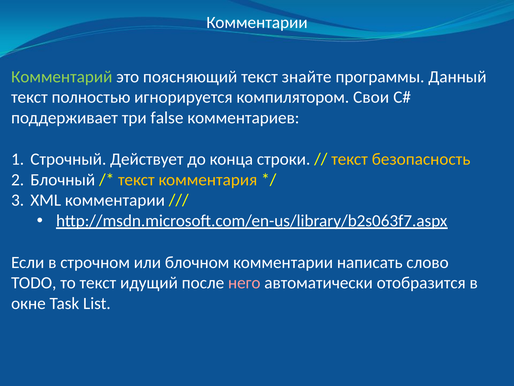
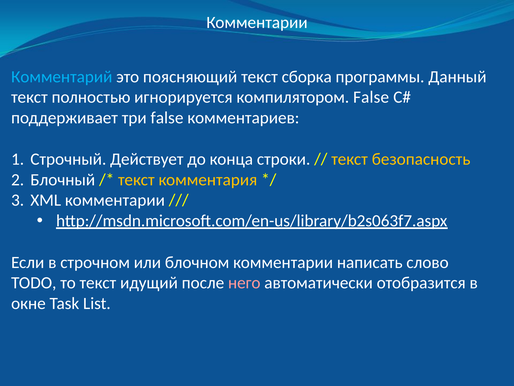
Комментарий colour: light green -> light blue (62, 77)
знайте: знайте -> сборка (307, 77)
компилятором Свои: Свои -> False (371, 97)
